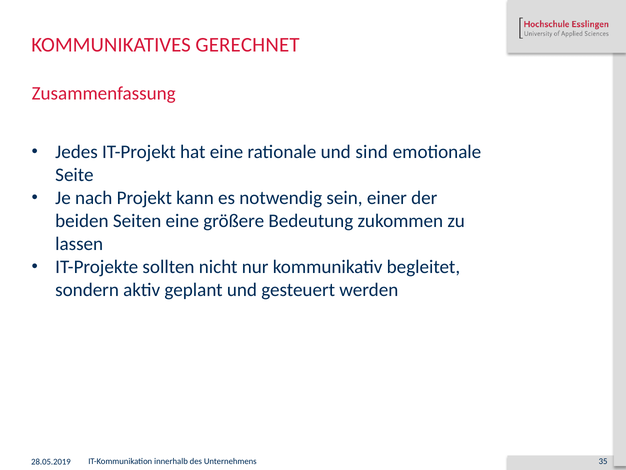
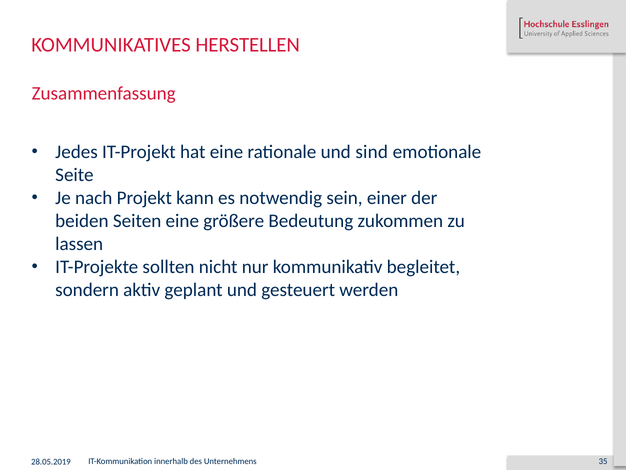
GERECHNET: GERECHNET -> HERSTELLEN (248, 45)
